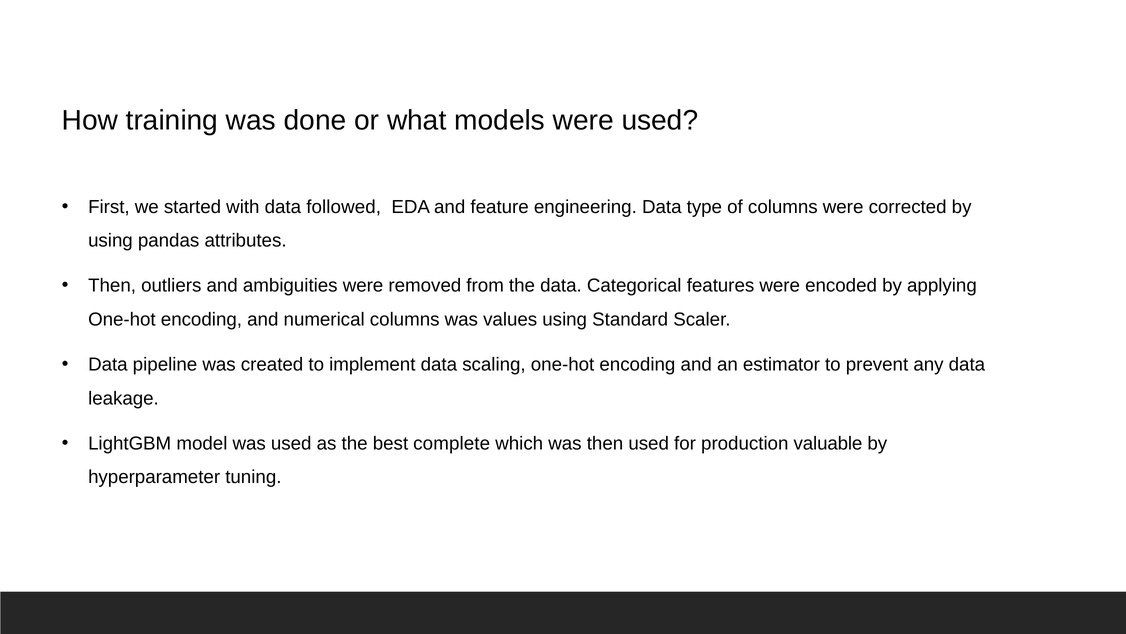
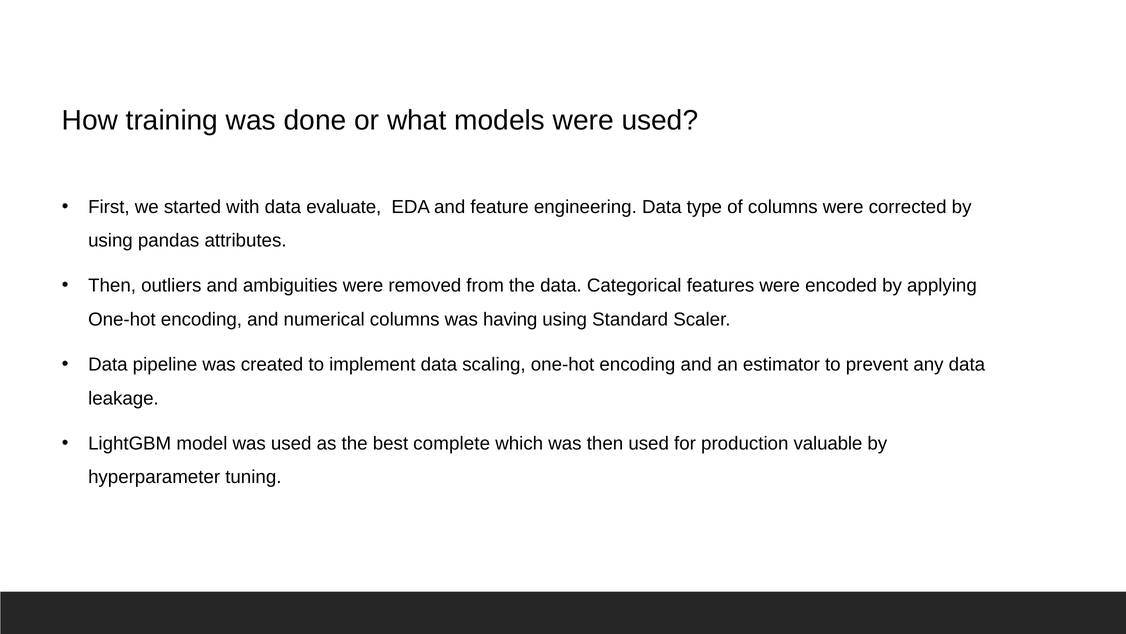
followed: followed -> evaluate (344, 207)
values: values -> having (510, 319)
